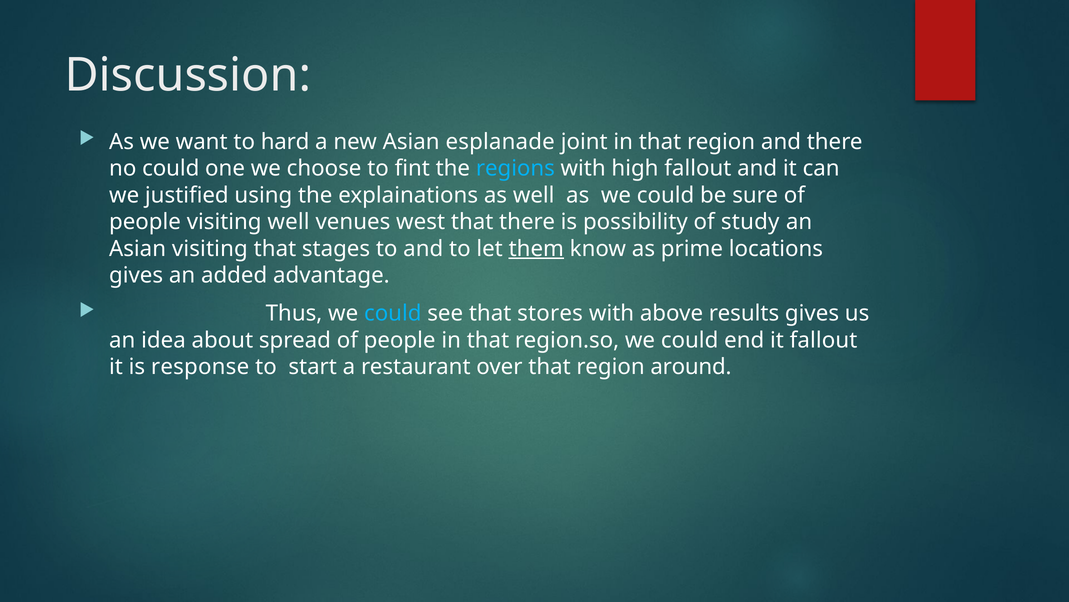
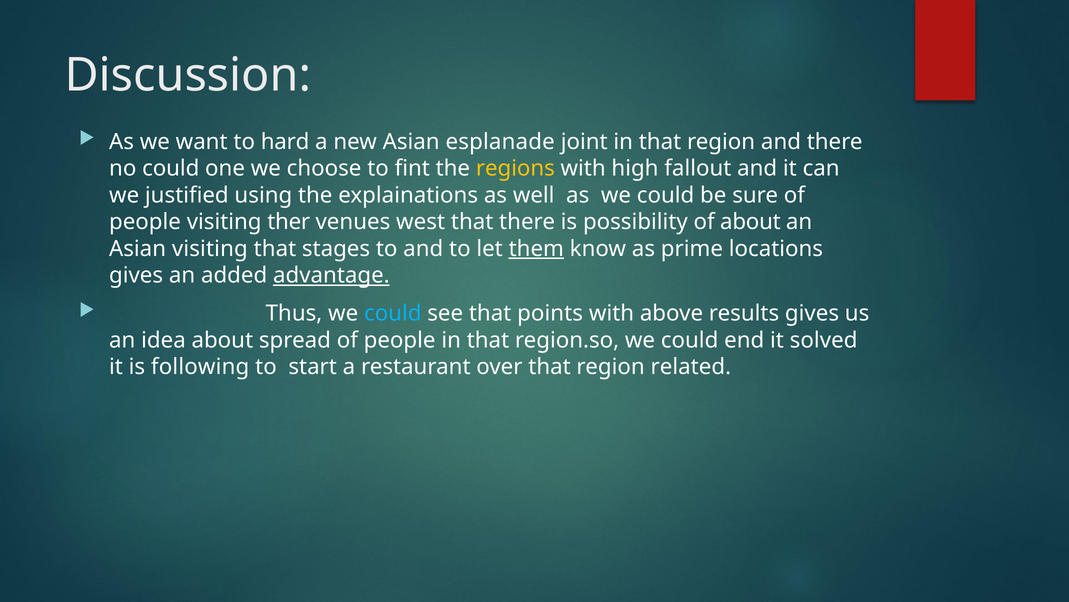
regions colour: light blue -> yellow (515, 168)
visiting well: well -> ther (289, 222)
of study: study -> about (750, 222)
advantage underline: none -> present (331, 275)
stores: stores -> points (550, 313)
it fallout: fallout -> solved (824, 340)
response: response -> following (200, 367)
around: around -> related (691, 367)
